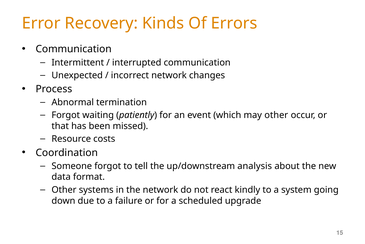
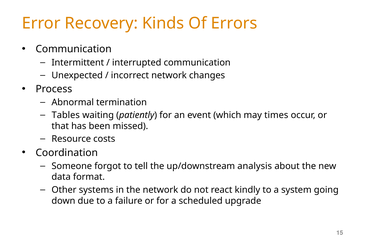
Forgot: Forgot -> Tables (66, 115)
may other: other -> times (276, 115)
